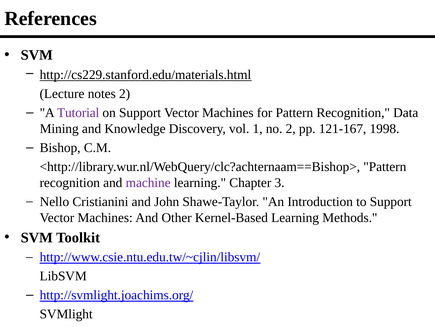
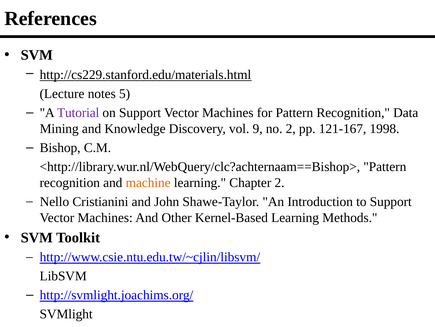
notes 2: 2 -> 5 (125, 94)
1: 1 -> 9 (258, 129)
machine colour: purple -> orange (148, 182)
Chapter 3: 3 -> 2 (280, 182)
